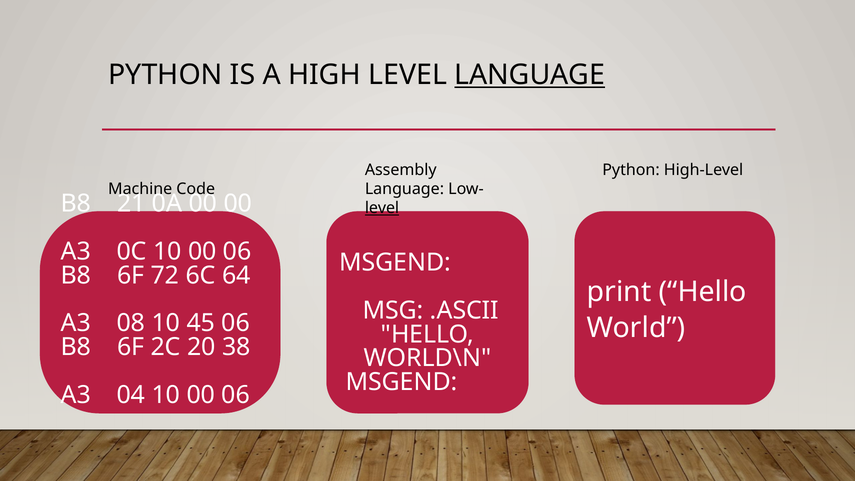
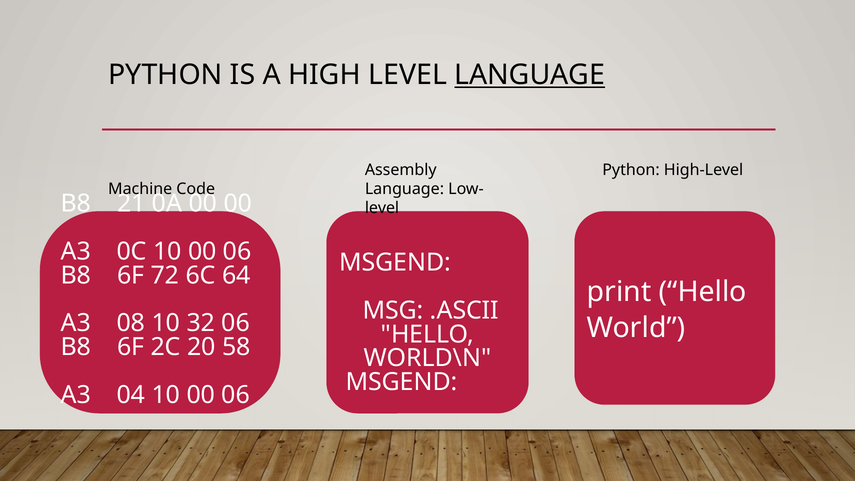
level underline: present -> none (382, 208)
45: 45 -> 32 (201, 323)
38: 38 -> 58 (236, 347)
